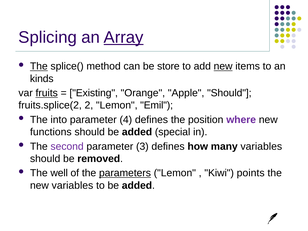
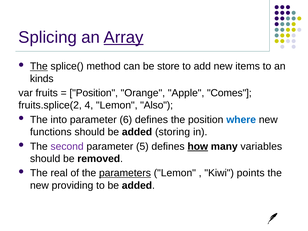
new underline: present -> none (223, 66)
fruits underline: present -> none (47, 93)
Existing: Existing -> Position (94, 93)
Apple Should: Should -> Comes (229, 93)
2: 2 -> 4 (89, 105)
Emil: Emil -> Also (157, 105)
4: 4 -> 6 (126, 120)
where colour: purple -> blue (241, 120)
special: special -> storing (173, 132)
3: 3 -> 5 (142, 146)
how underline: none -> present (198, 146)
well: well -> real (59, 173)
new variables: variables -> providing (73, 185)
